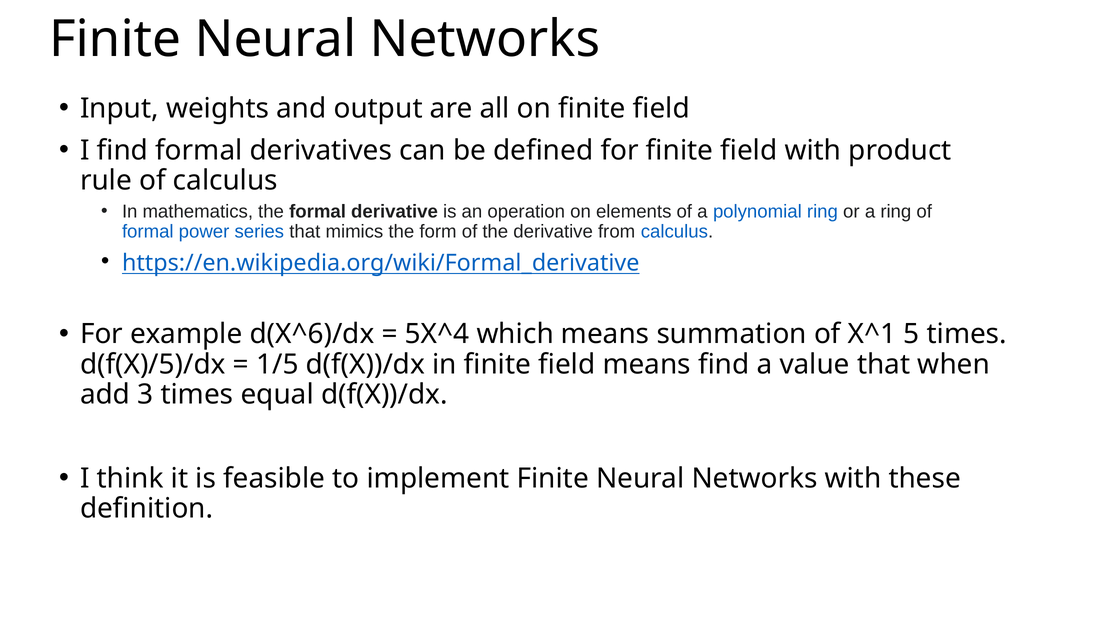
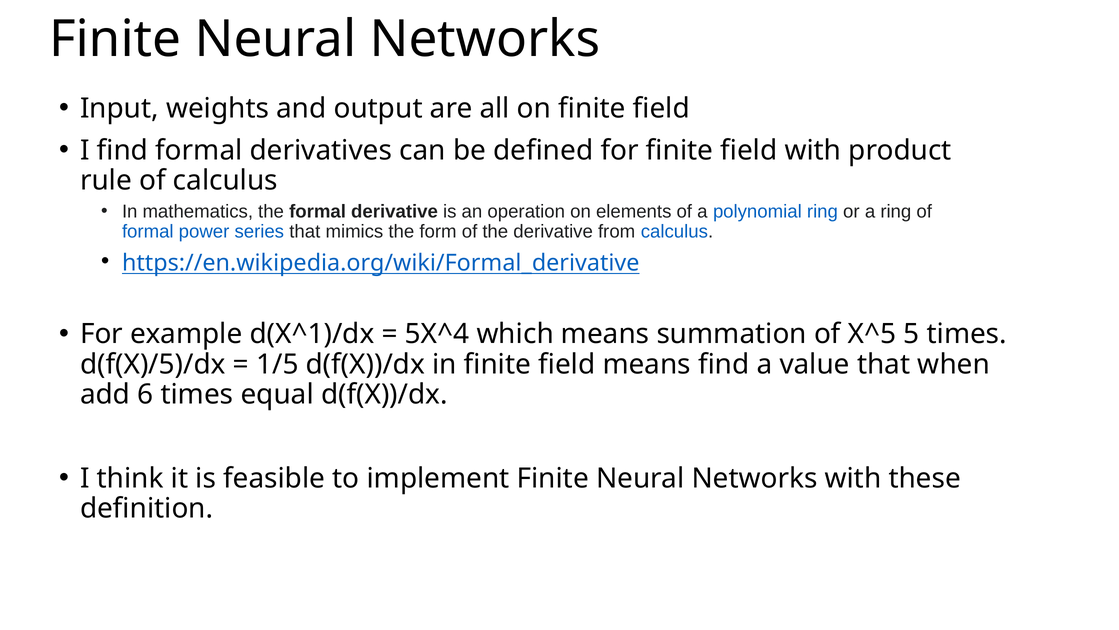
d(X^6)/dx: d(X^6)/dx -> d(X^1)/dx (312, 334)
X^1: X^1 -> X^5 (872, 334)
3: 3 -> 6 (145, 394)
